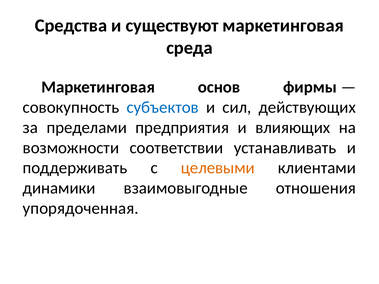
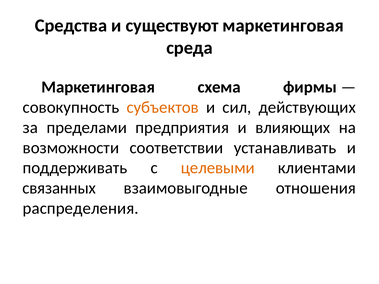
основ: основ -> схема (219, 87)
субъектов colour: blue -> orange (163, 107)
динамики: динамики -> связанных (59, 188)
упорядоченная: упорядоченная -> распределения (81, 209)
